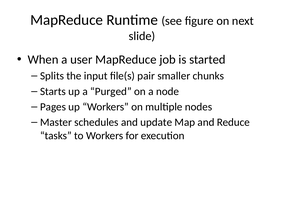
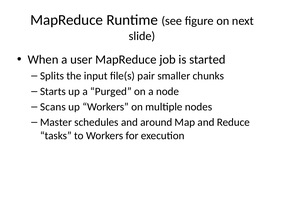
Pages: Pages -> Scans (53, 107)
update: update -> around (156, 122)
